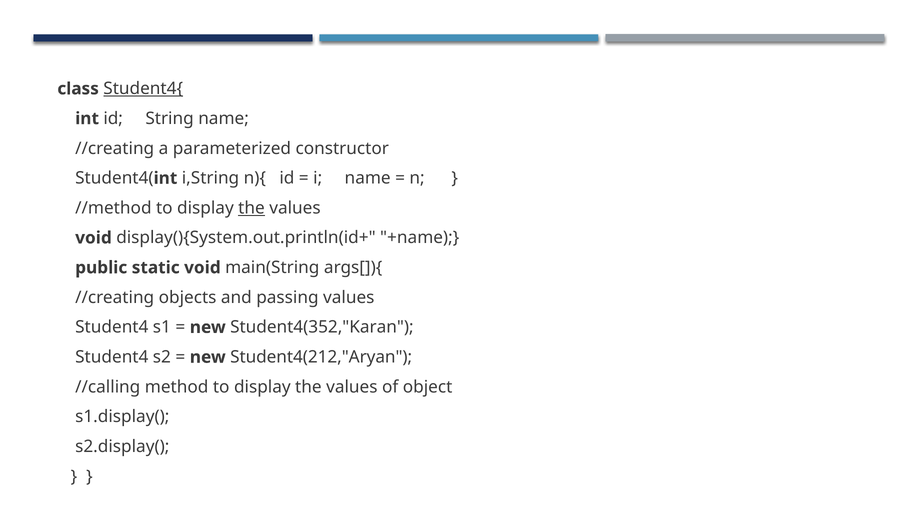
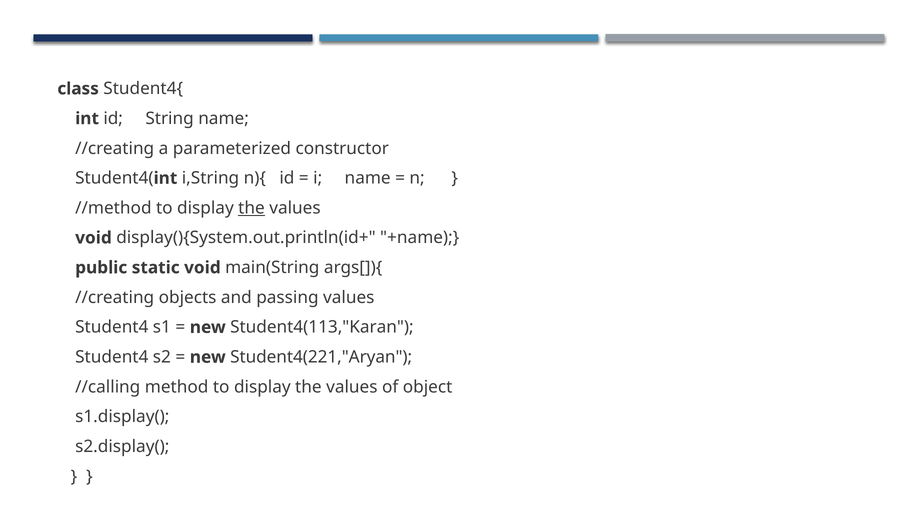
Student4{ underline: present -> none (143, 89)
Student4(352,"Karan: Student4(352,"Karan -> Student4(113,"Karan (322, 328)
Student4(212,"Aryan: Student4(212,"Aryan -> Student4(221,"Aryan (321, 357)
